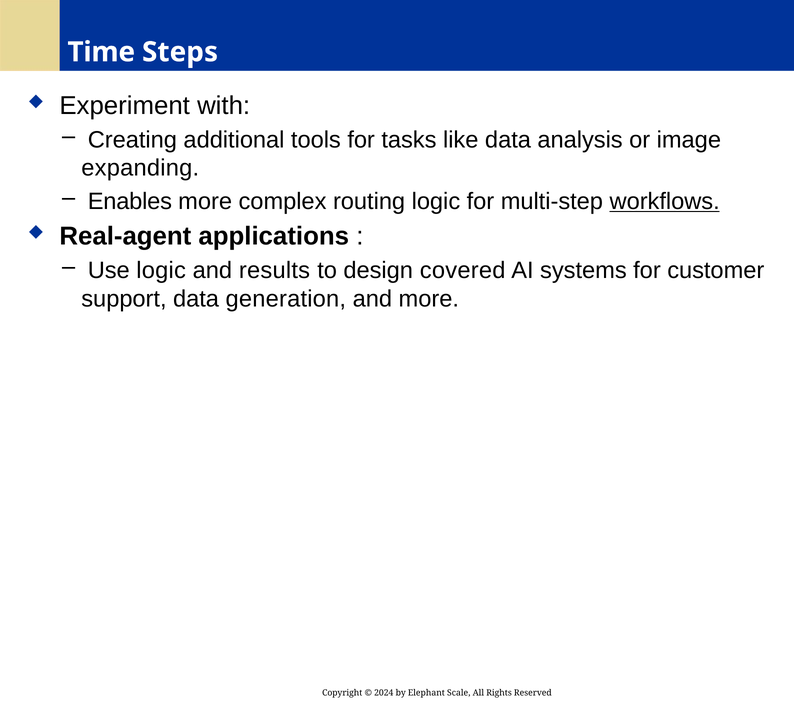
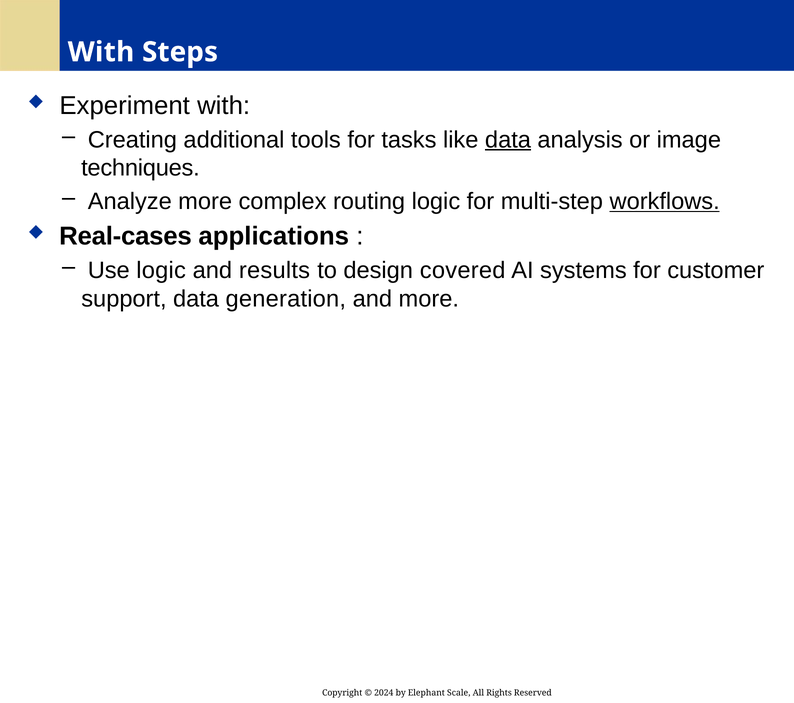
Time: Time -> With (101, 52)
data underline: none -> present (508, 140)
expanding: expanding -> techniques (140, 168)
Enables: Enables -> Analyze (130, 201)
Real-agent: Real-agent -> Real-cases (126, 236)
